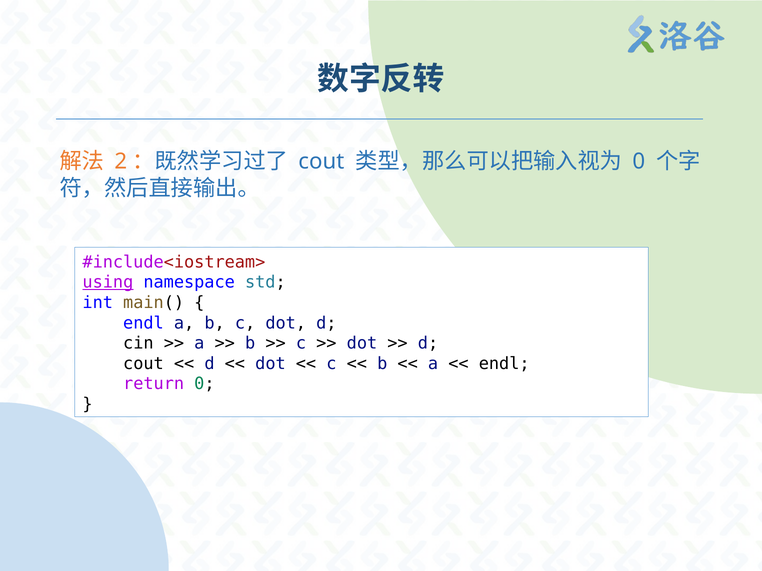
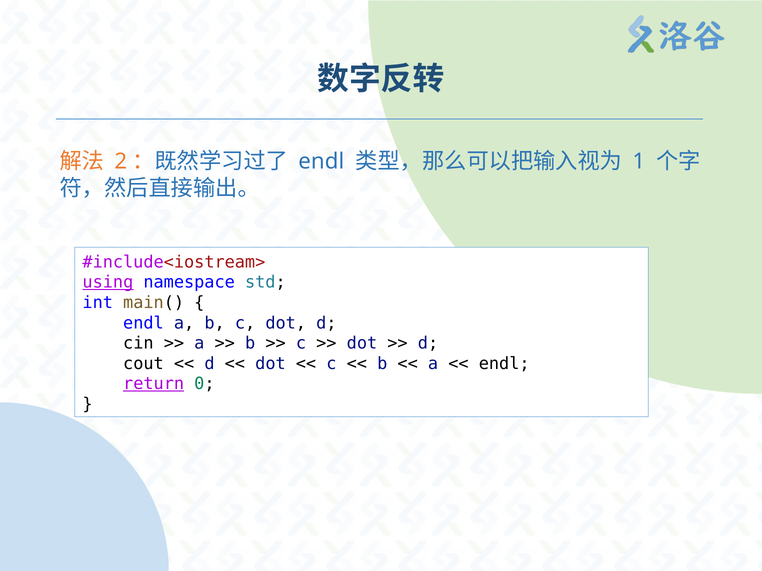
cout: cout -> endl (321, 162)
0: 0 -> 1 (639, 162)
return underline: none -> present (154, 384)
